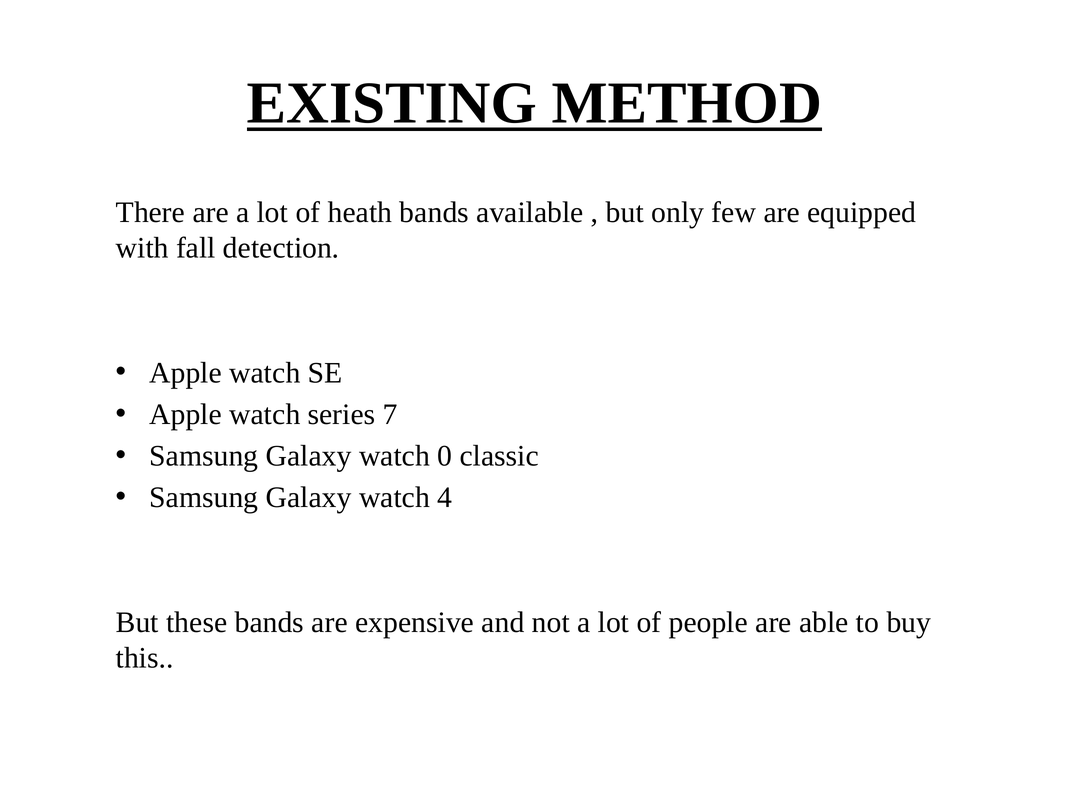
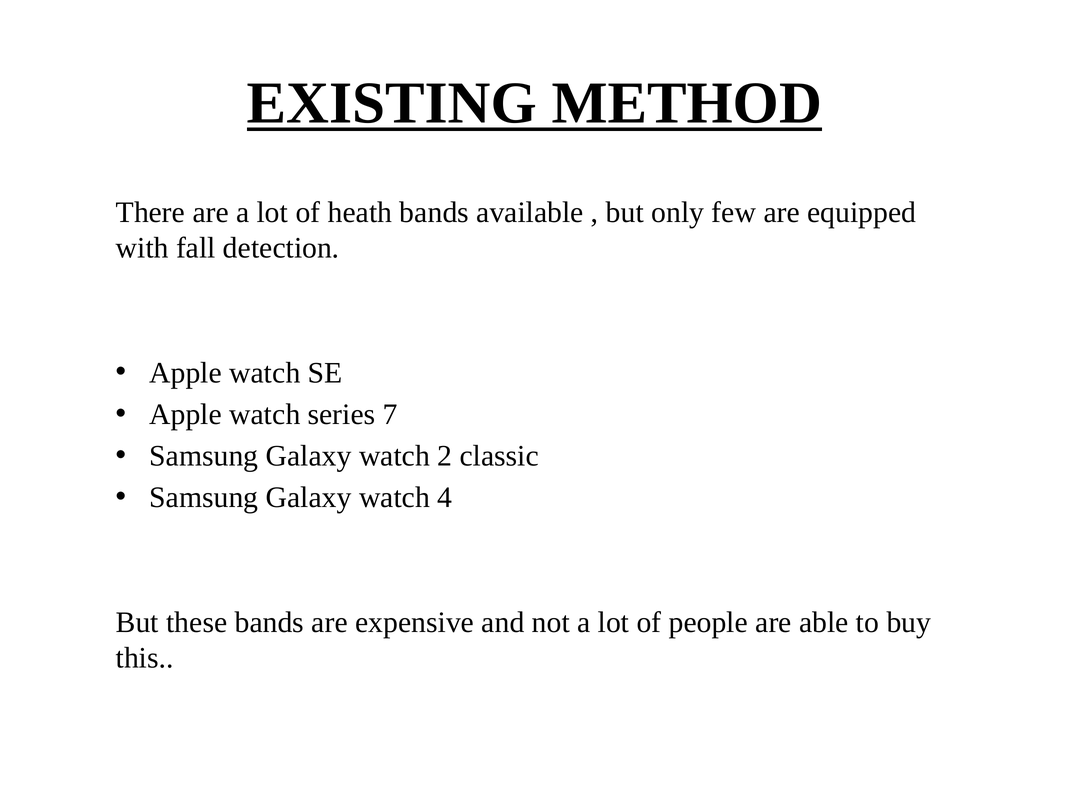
0: 0 -> 2 (445, 456)
